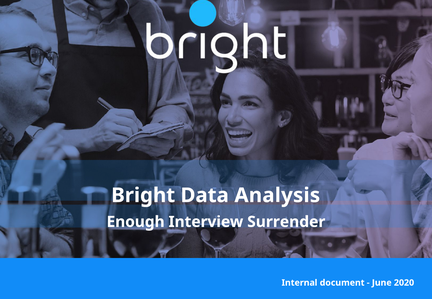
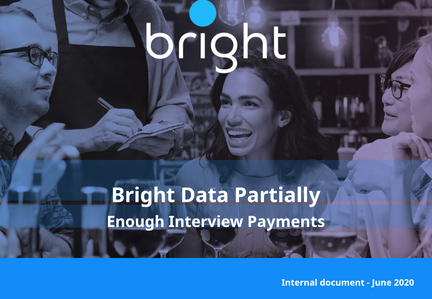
Analysis: Analysis -> Partially (277, 195)
Surrender: Surrender -> Payments (286, 222)
